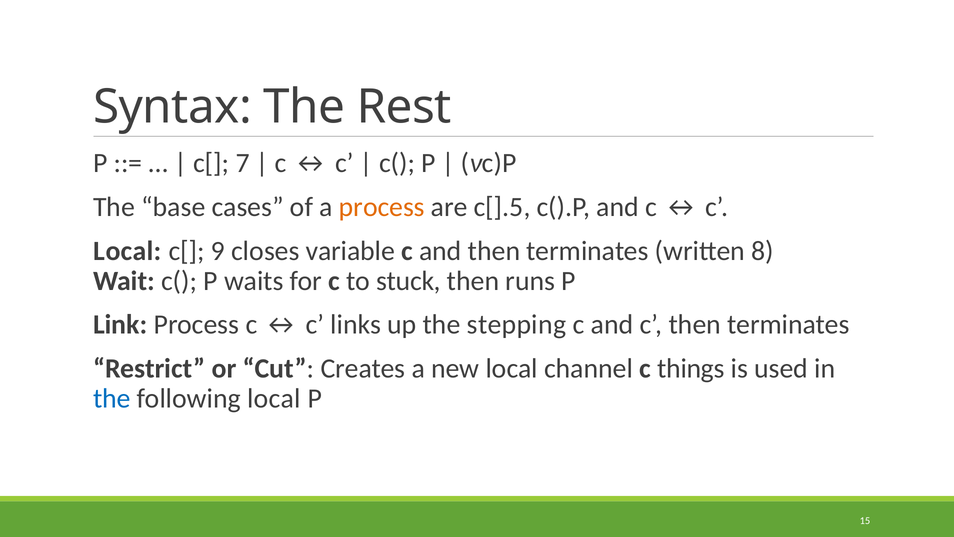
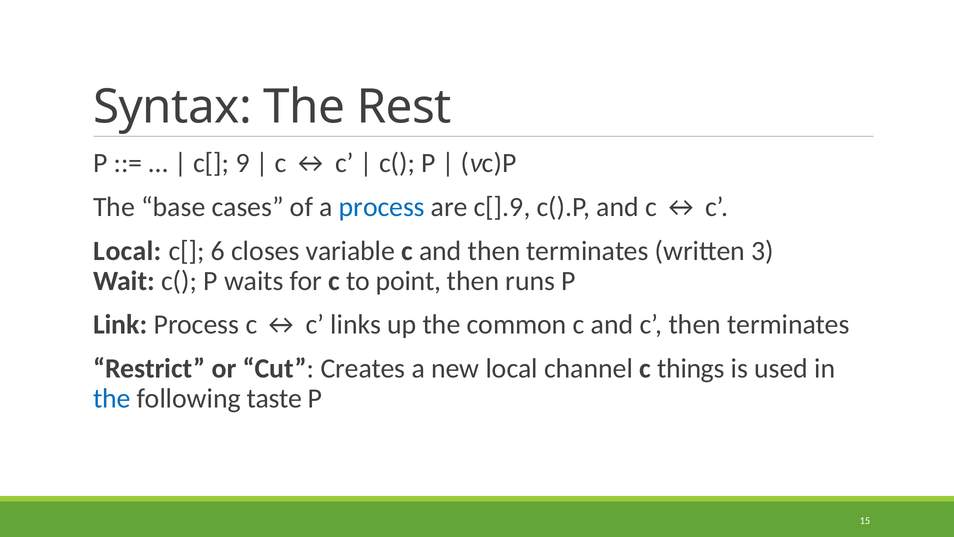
7: 7 -> 9 (243, 163)
process colour: orange -> blue (382, 207)
c[].5: c[].5 -> c[].9 (502, 207)
9: 9 -> 6 (218, 251)
8: 8 -> 3 (763, 251)
stuck: stuck -> point (408, 281)
stepping: stepping -> common (517, 325)
following local: local -> taste (274, 398)
